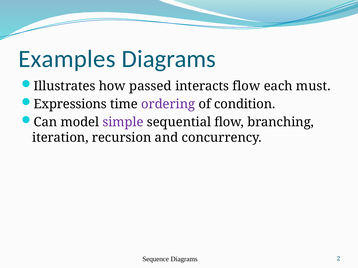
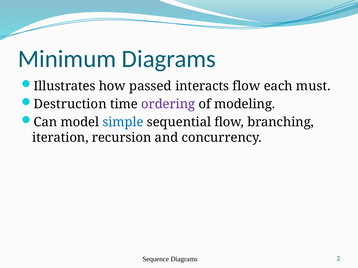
Examples: Examples -> Minimum (67, 59)
Expressions: Expressions -> Destruction (70, 104)
condition: condition -> modeling (245, 104)
simple colour: purple -> blue (123, 122)
